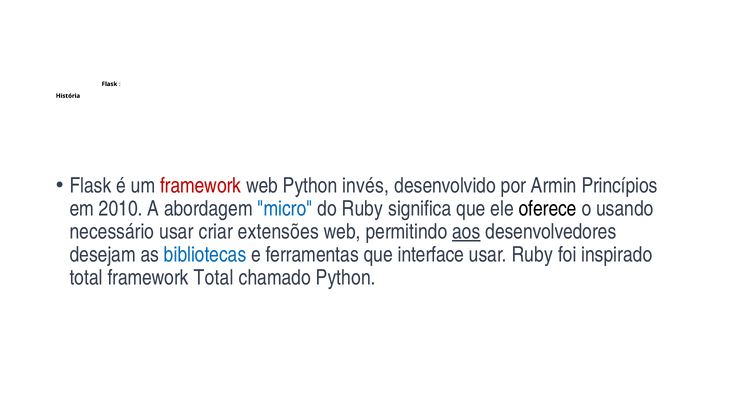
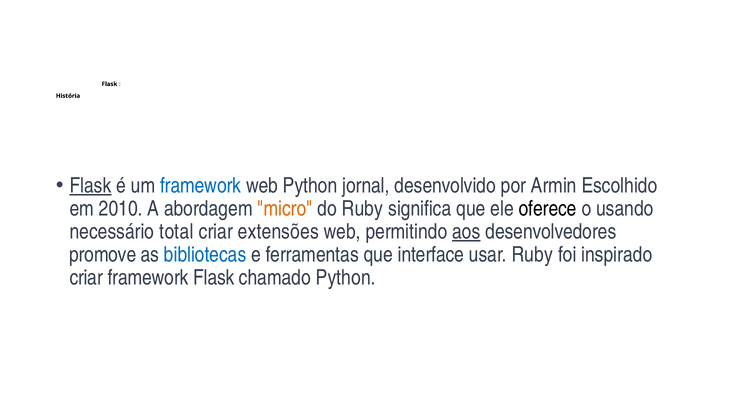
Flask underline: none -> present (91, 186)
framework colour: red -> blue (201, 186)
invés: invés -> jornal (366, 186)
Princípios: Princípios -> Escolhido (619, 186)
micro colour: blue -> orange (285, 209)
necessário usar: usar -> total (176, 232)
desejam: desejam -> promove (103, 255)
total: total -> criar (86, 278)
framework Total: Total -> Flask (214, 278)
